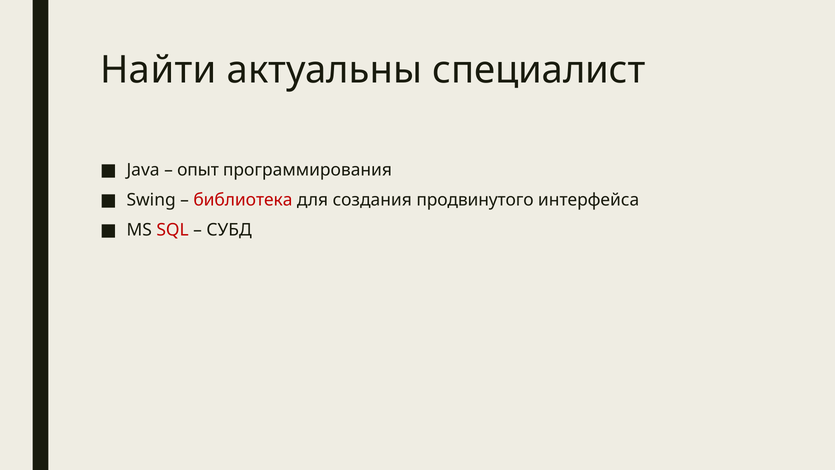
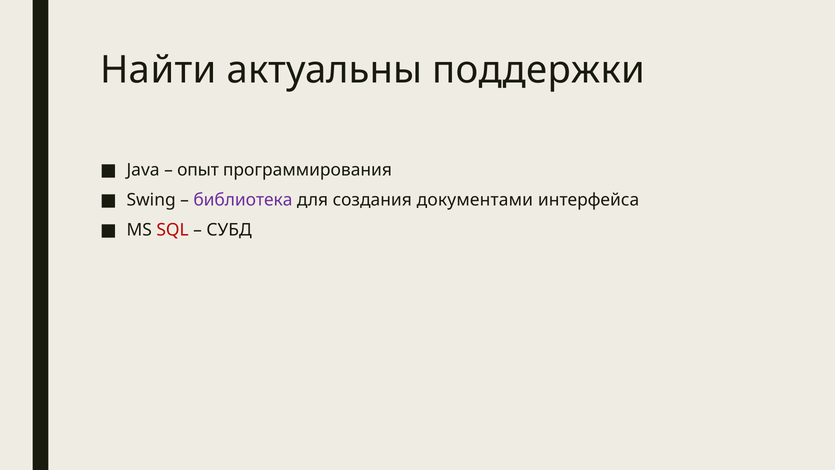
специалист: специалист -> поддержки (539, 70)
библиотека colour: red -> purple (243, 200)
продвинутого: продвинутого -> документами (475, 200)
